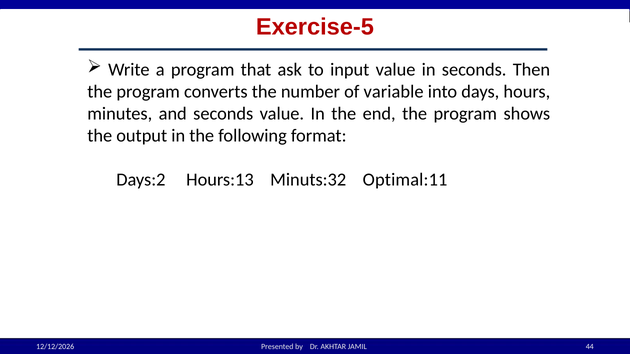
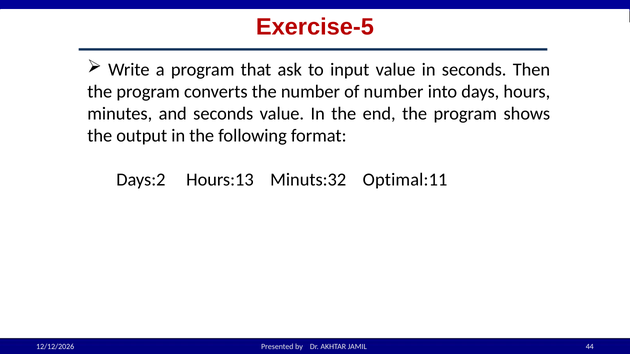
of variable: variable -> number (394, 92)
